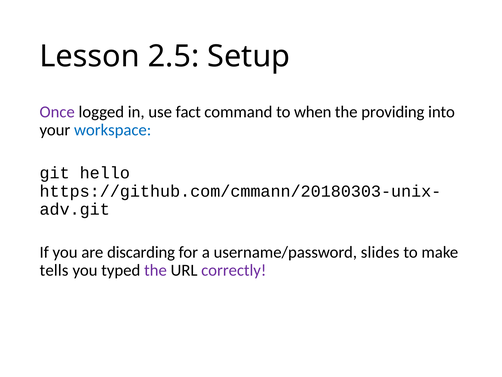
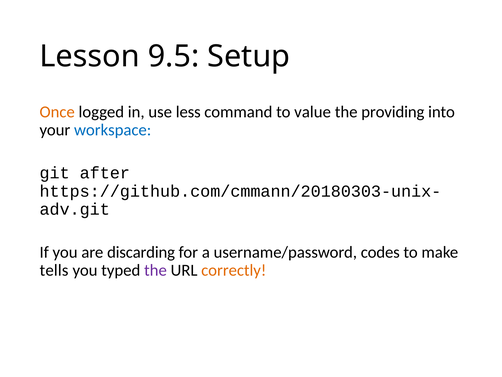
2.5: 2.5 -> 9.5 (173, 56)
Once colour: purple -> orange (57, 112)
fact: fact -> less (188, 112)
when: when -> value (313, 112)
hello: hello -> after (105, 173)
slides: slides -> codes (380, 252)
correctly colour: purple -> orange (234, 270)
